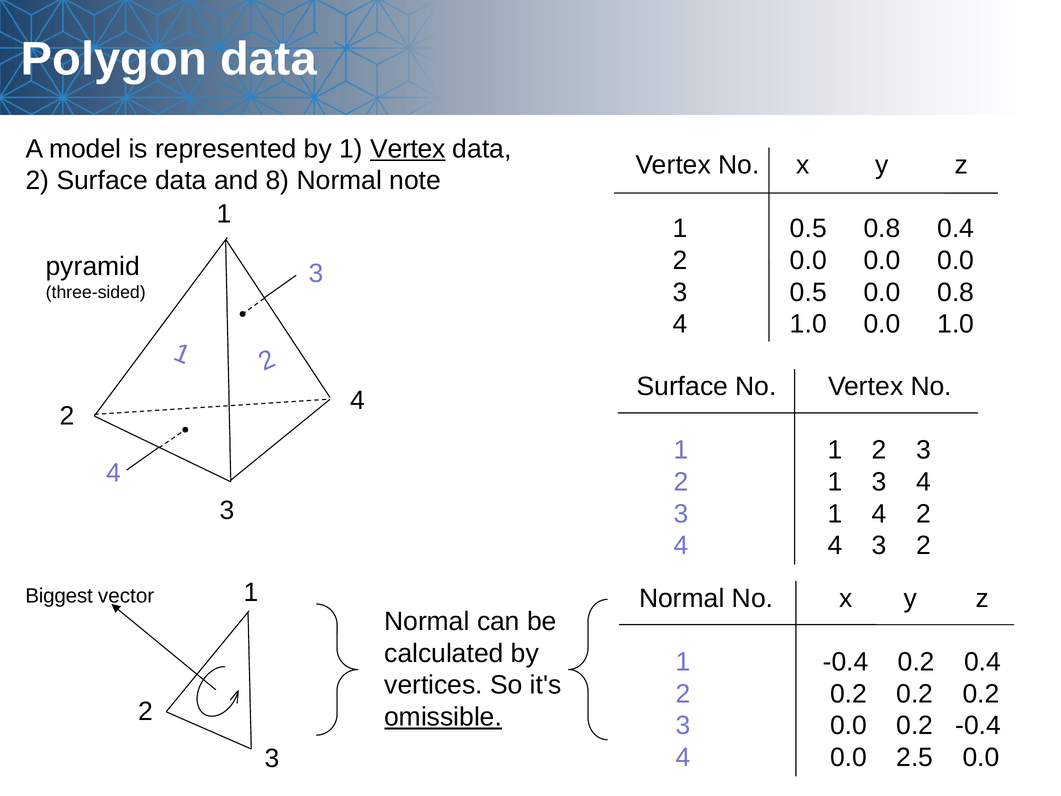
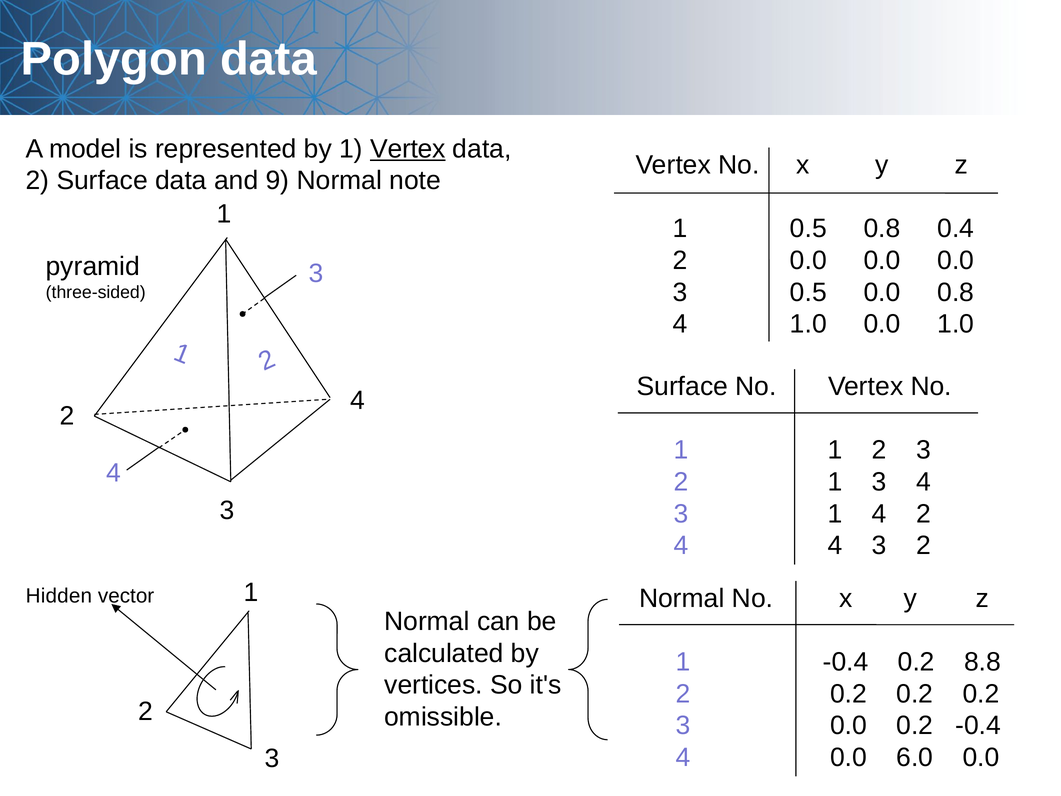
8: 8 -> 9 (277, 181)
Biggest: Biggest -> Hidden (59, 596)
0.2 0.4: 0.4 -> 8.8 (982, 662)
omissible underline: present -> none (443, 717)
2.5: 2.5 -> 6.0 (915, 757)
